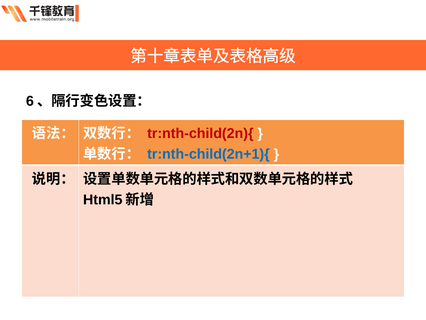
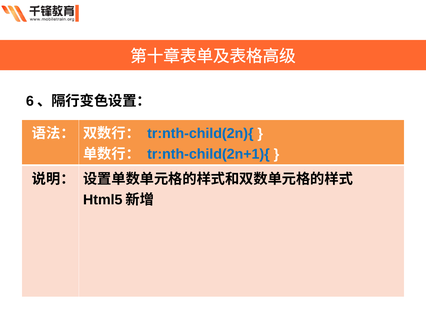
tr:nth-child(2n){ colour: red -> blue (200, 133)
